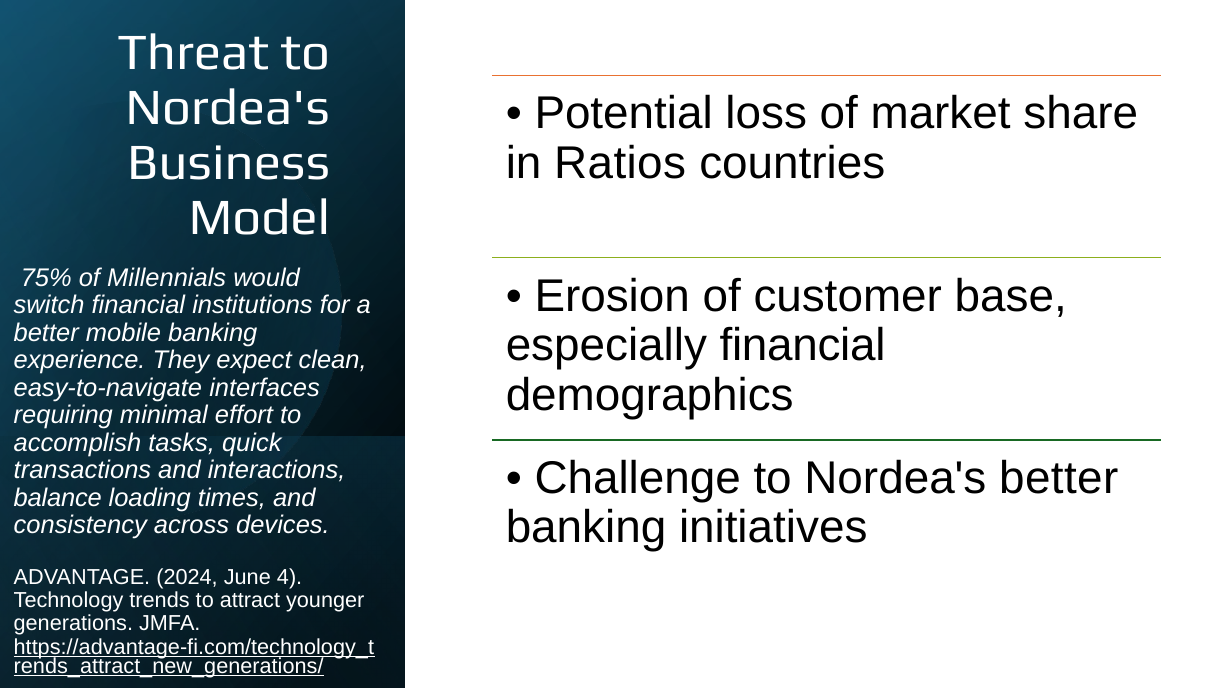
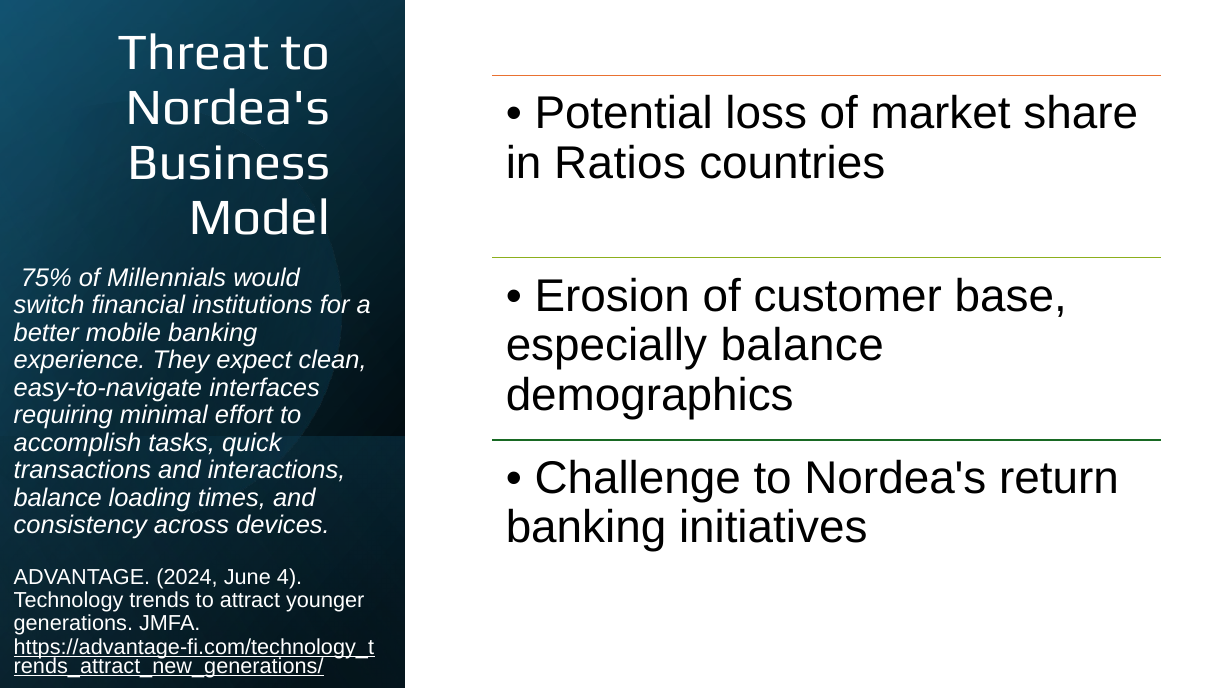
especially financial: financial -> balance (802, 346)
Nordea's better: better -> return (1059, 478)
